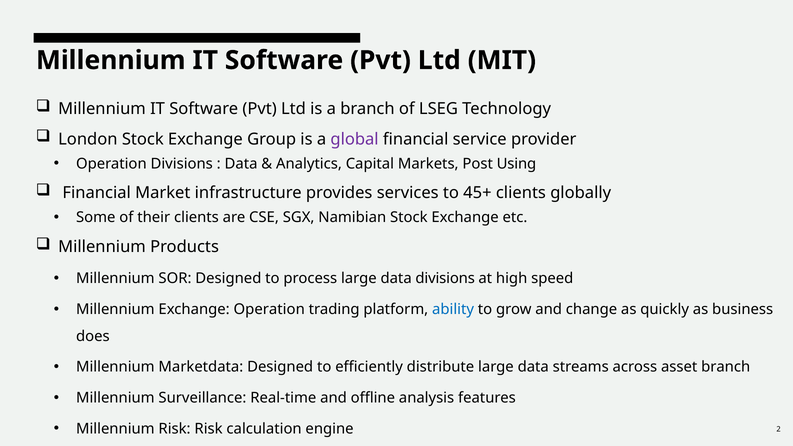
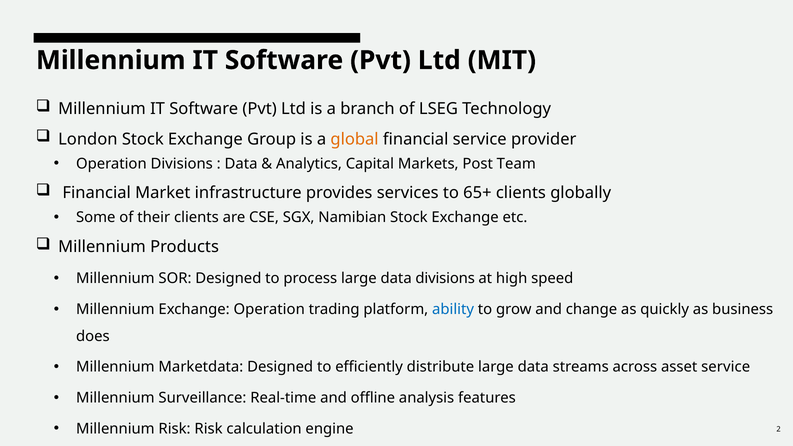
global colour: purple -> orange (355, 139)
Using: Using -> Team (516, 164)
45+: 45+ -> 65+ (477, 193)
asset branch: branch -> service (726, 367)
